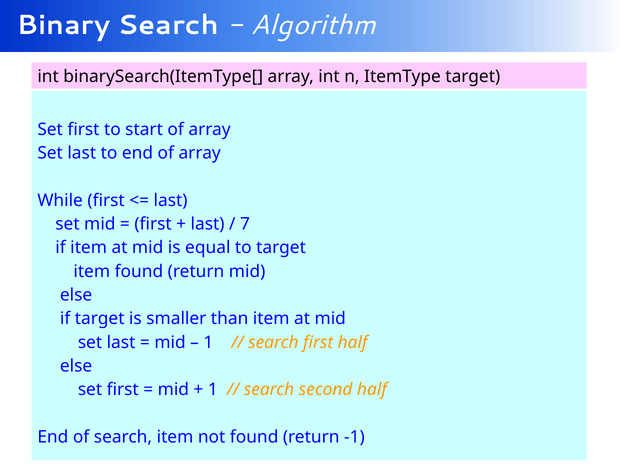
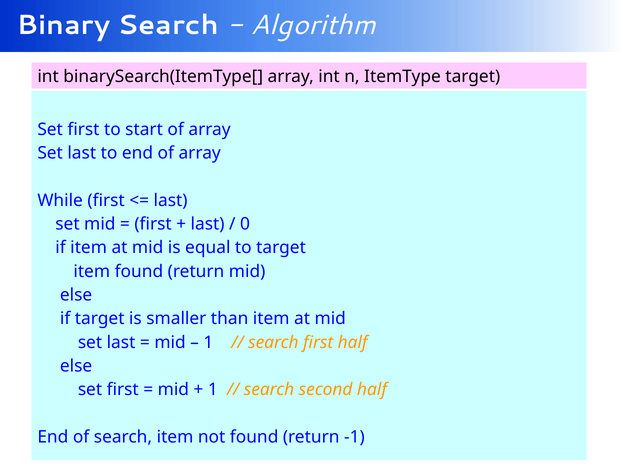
7: 7 -> 0 (245, 224)
